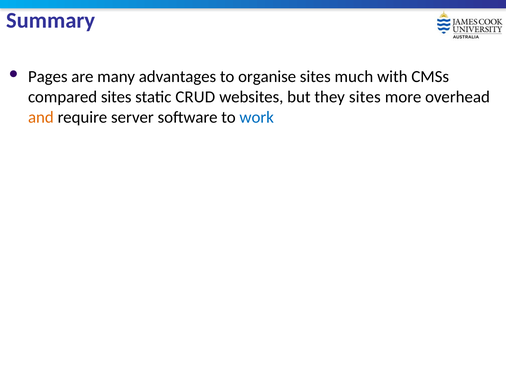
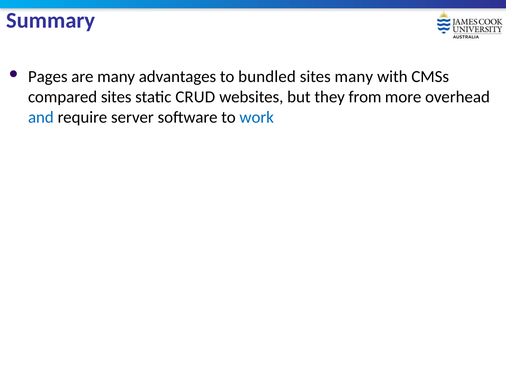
organise: organise -> bundled (267, 77)
sites much: much -> many (354, 77)
they sites: sites -> from (365, 97)
and colour: orange -> blue (41, 117)
